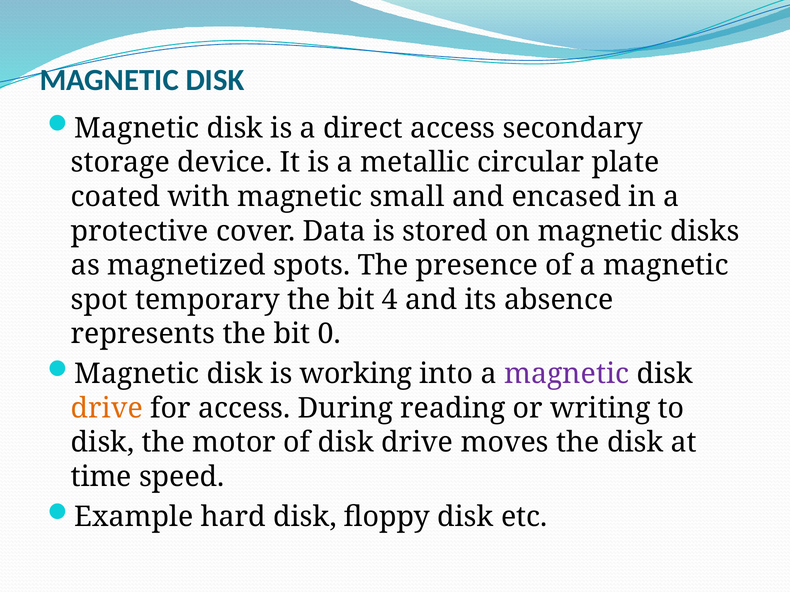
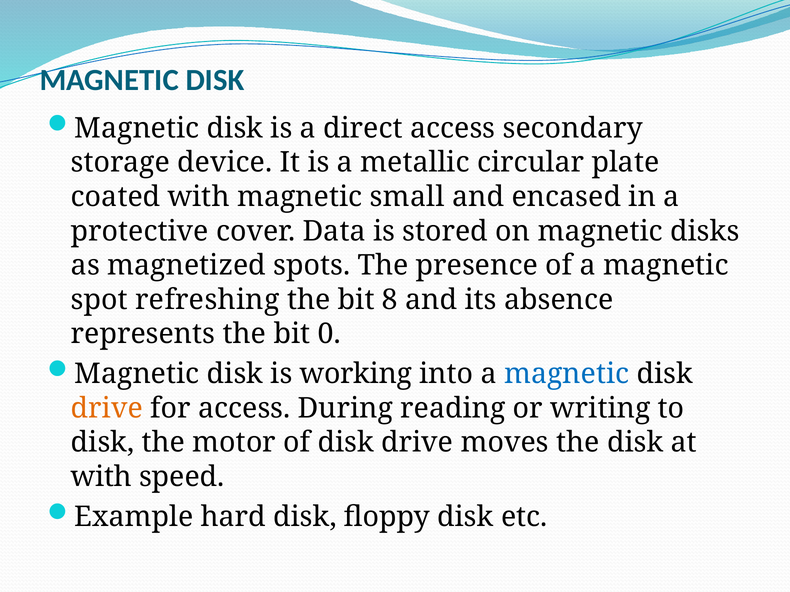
temporary: temporary -> refreshing (207, 300)
4: 4 -> 8 (390, 300)
magnetic colour: purple -> blue (567, 374)
time: time -> with (101, 477)
